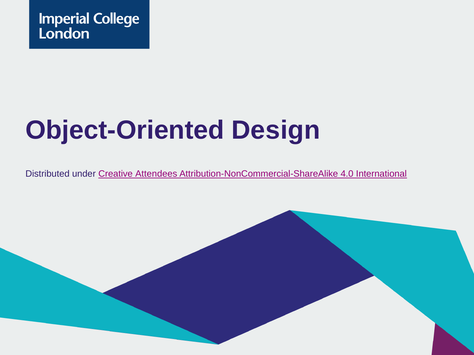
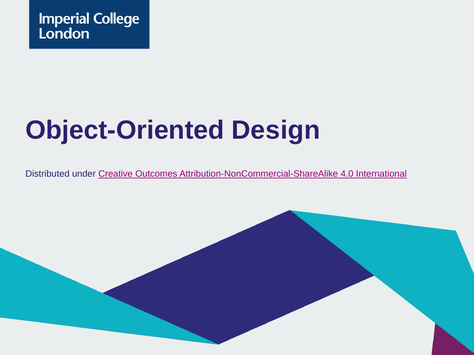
Attendees: Attendees -> Outcomes (156, 174)
